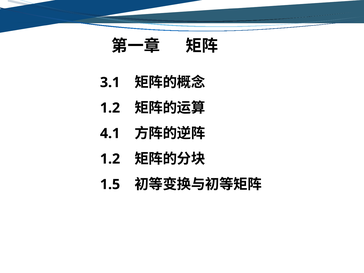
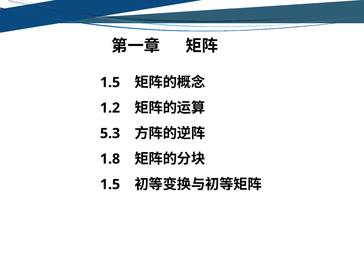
3.1: 3.1 -> 1.5 (110, 82)
4.1: 4.1 -> 5.3 (110, 133)
1.2: 1.2 -> 1.8 (110, 159)
